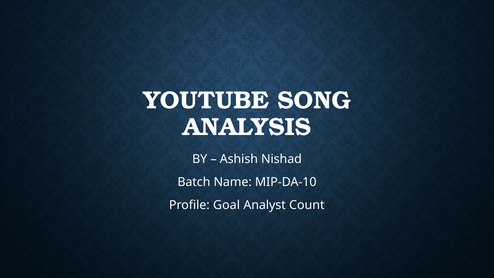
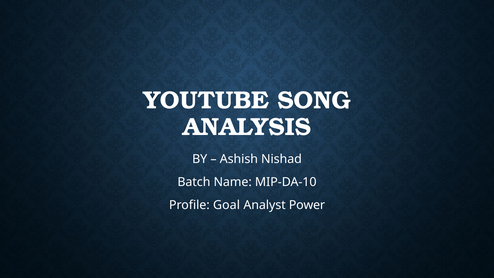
Count: Count -> Power (307, 205)
